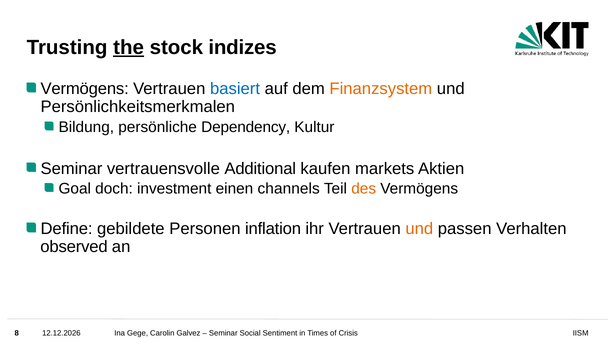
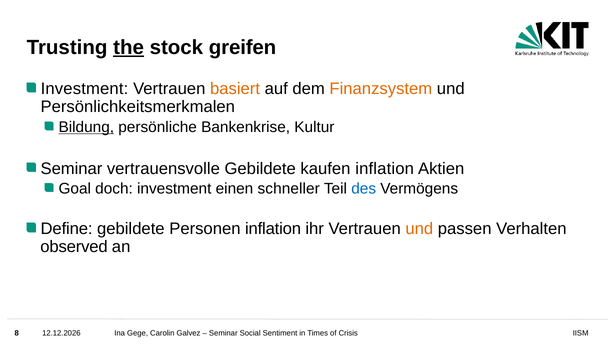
indizes: indizes -> greifen (243, 47)
Vermögens: Vermögens -> Investment (84, 89)
basiert colour: blue -> orange (235, 89)
Bildung underline: none -> present (86, 127)
Dependency: Dependency -> Bankenkrise (246, 127)
vertrauensvolle Additional: Additional -> Gebildete (260, 169)
kaufen markets: markets -> inflation (385, 169)
channels: channels -> schneller (289, 189)
des colour: orange -> blue (364, 189)
